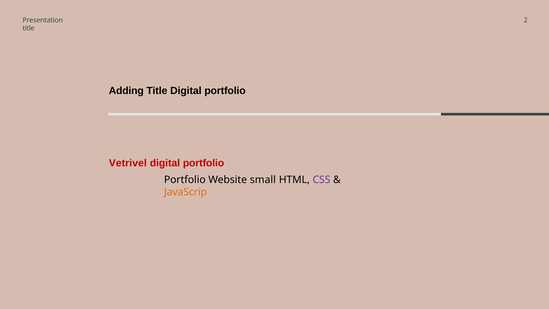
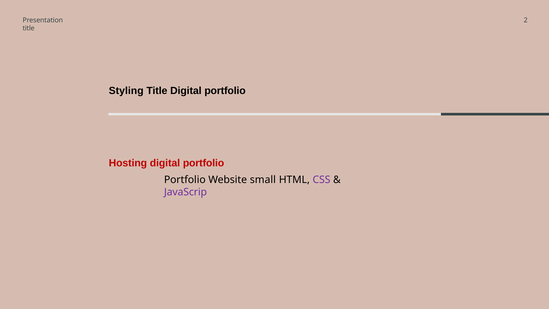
Adding: Adding -> Styling (126, 91)
Vetrivel: Vetrivel -> Hosting (128, 163)
JavaScrip colour: orange -> purple (185, 192)
